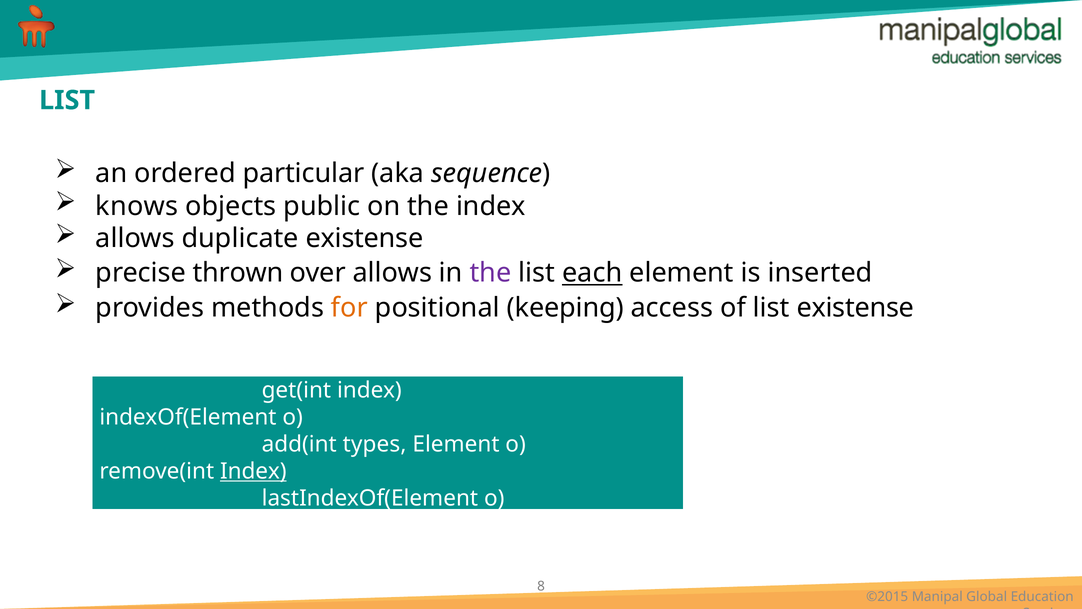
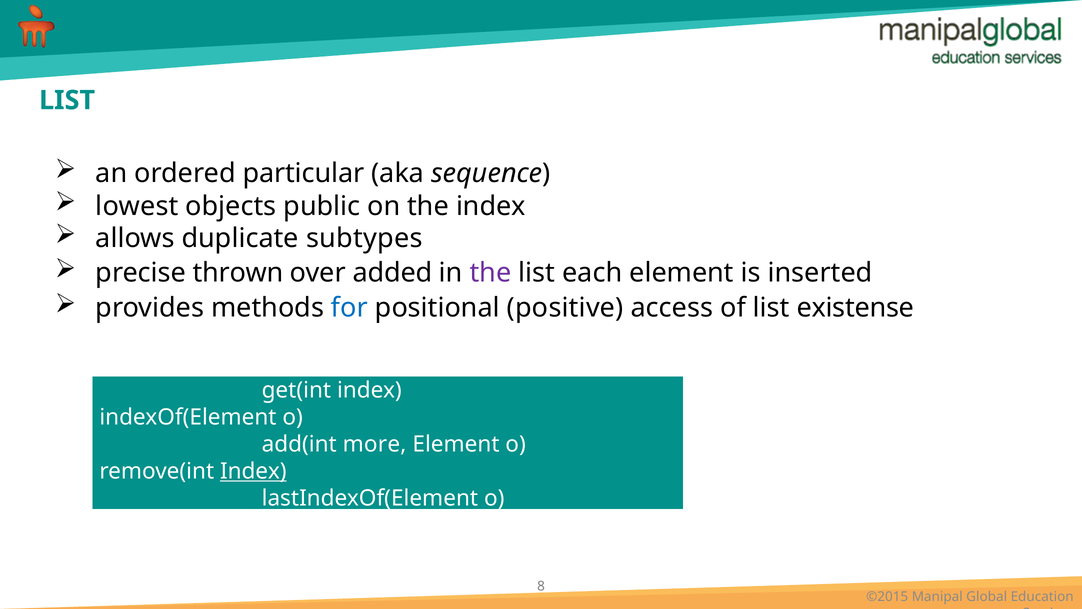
knows: knows -> lowest (137, 206)
duplicate existense: existense -> subtypes (364, 238)
over allows: allows -> added (393, 273)
each underline: present -> none (592, 273)
for colour: orange -> blue (349, 308)
keeping: keeping -> positive (565, 308)
types: types -> more (375, 444)
